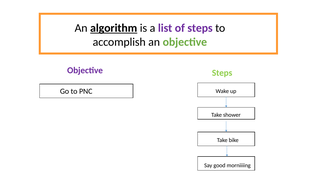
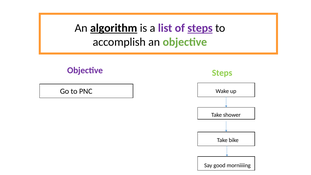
steps underline: none -> present (200, 28)
